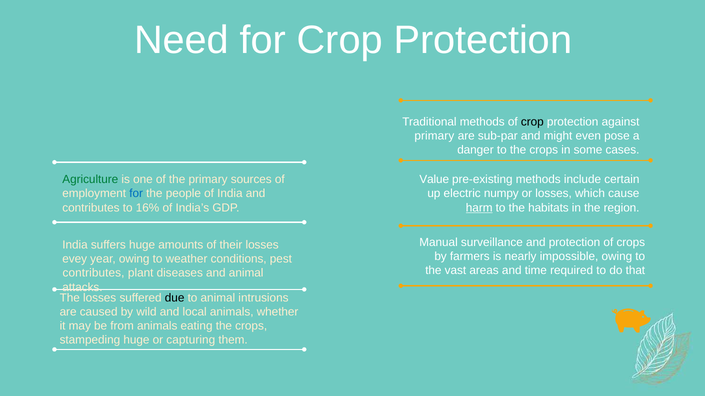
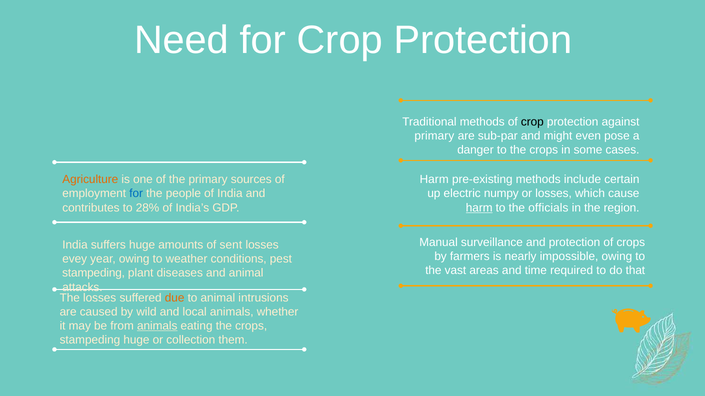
Agriculture colour: green -> orange (90, 180)
Value: Value -> Harm (434, 180)
16%: 16% -> 28% (148, 208)
habitats: habitats -> officials (548, 208)
their: their -> sent (231, 245)
contributes: contributes -> stampeding (94, 273)
due colour: black -> orange (175, 298)
animals underline: none -> present (157, 326)
capturing: capturing -> collection (191, 340)
